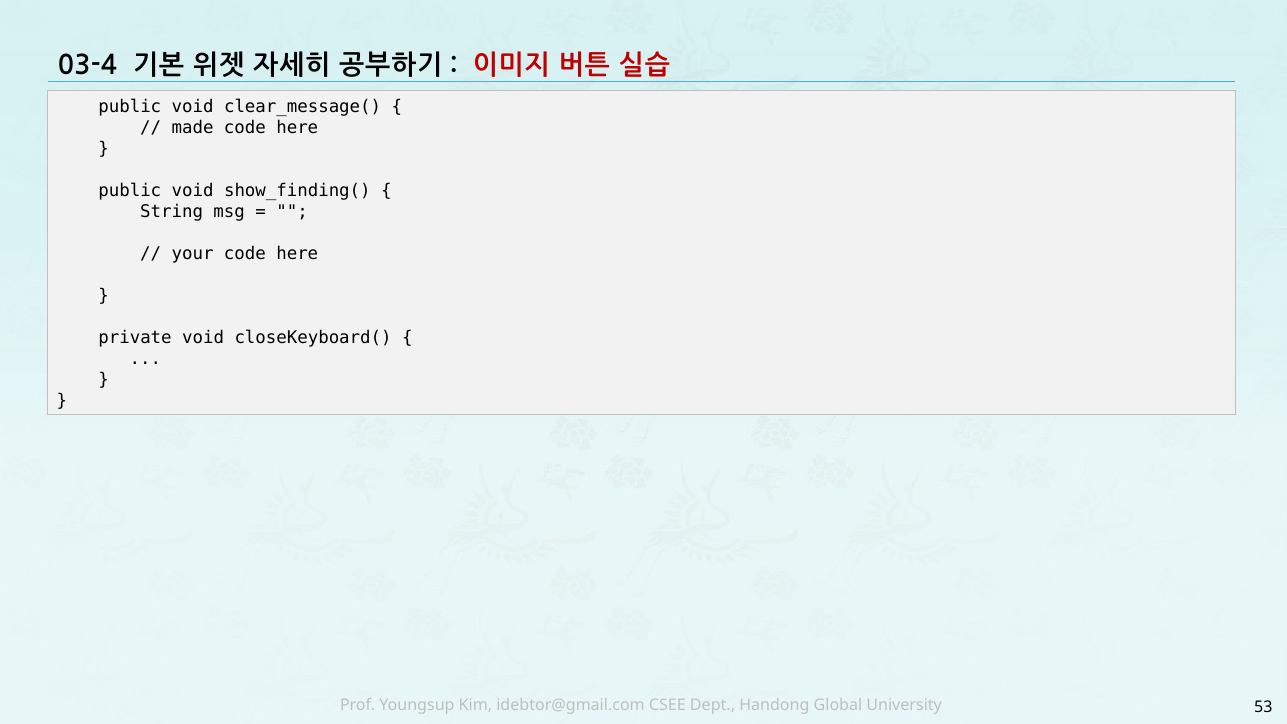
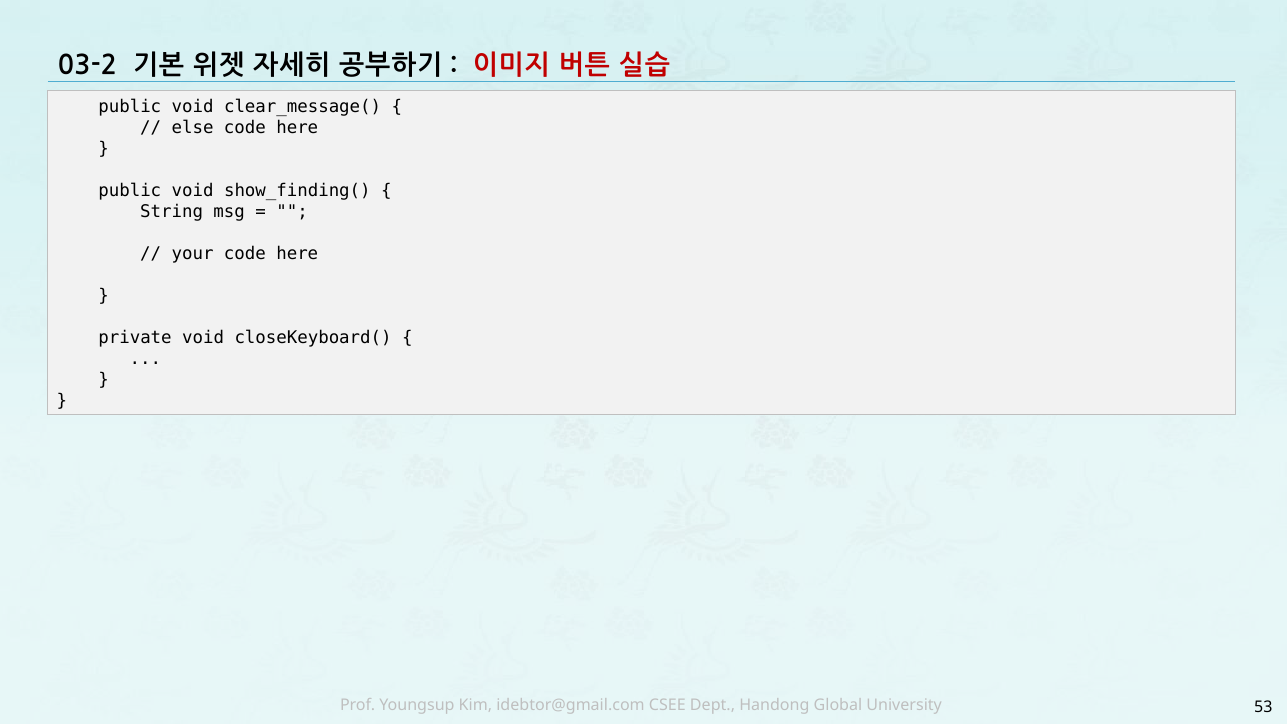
03-4: 03-4 -> 03-2 (87, 66)
made: made -> else (193, 128)
